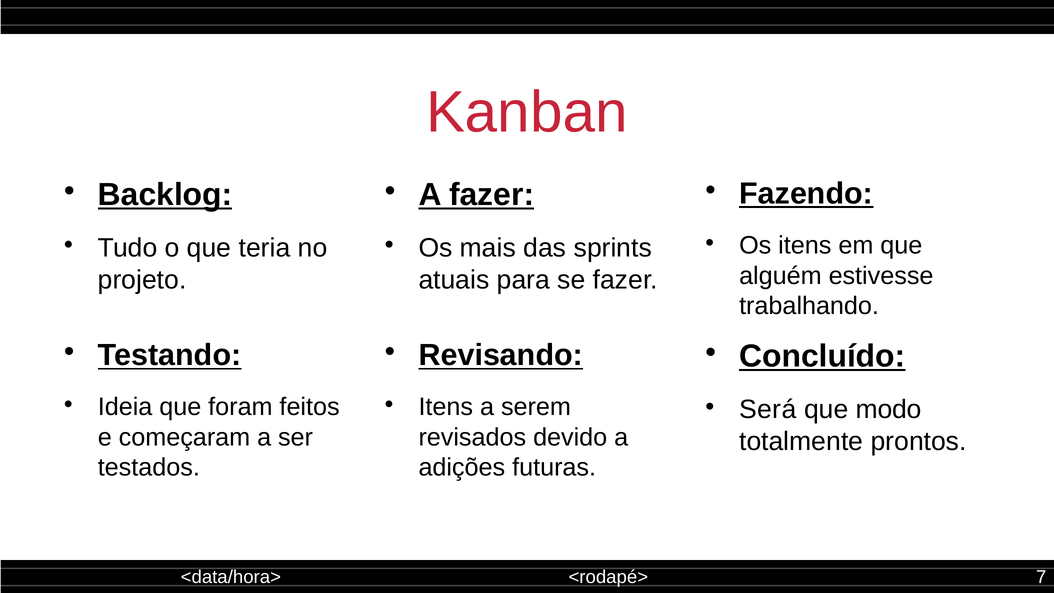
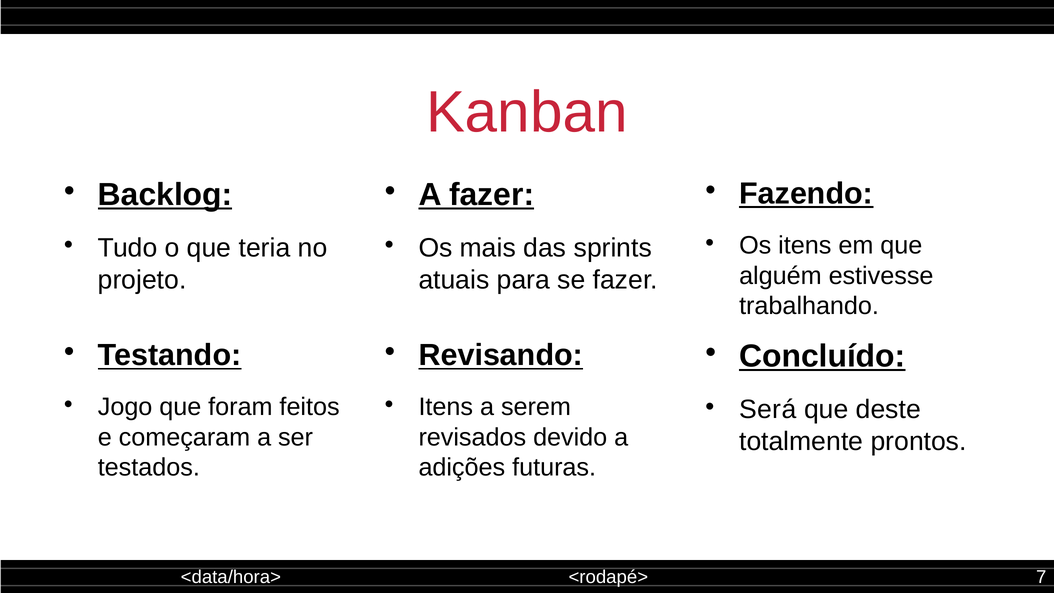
Ideia: Ideia -> Jogo (125, 407)
modo: modo -> deste (888, 410)
